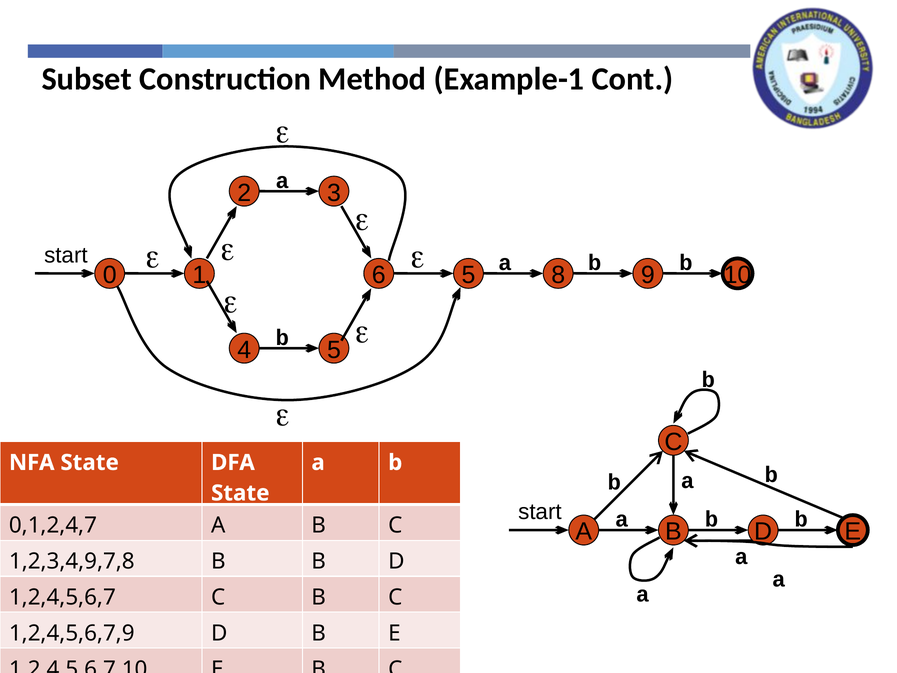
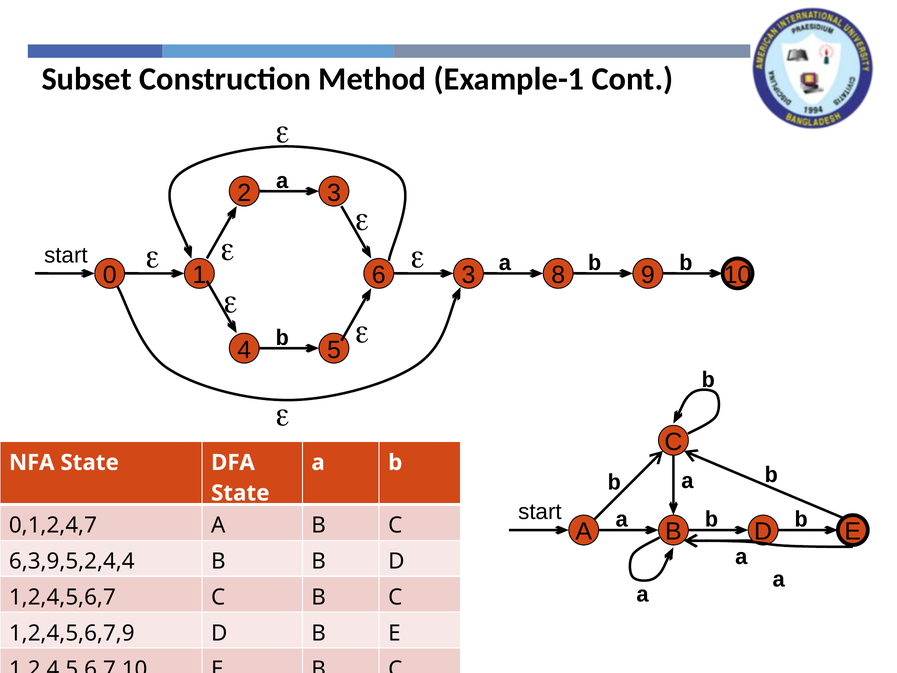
6 5: 5 -> 3 (468, 275)
1,2,3,4,9,7,8: 1,2,3,4,9,7,8 -> 6,3,9,5,2,4,4 (72, 561)
